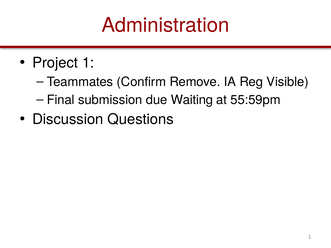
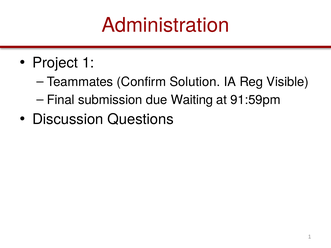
Remove: Remove -> Solution (195, 82)
55:59pm: 55:59pm -> 91:59pm (255, 100)
